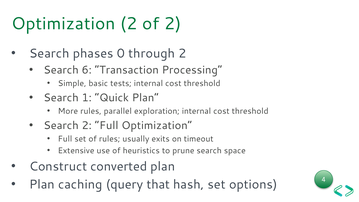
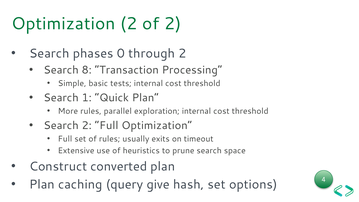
6: 6 -> 8 (87, 70)
that: that -> give (158, 184)
